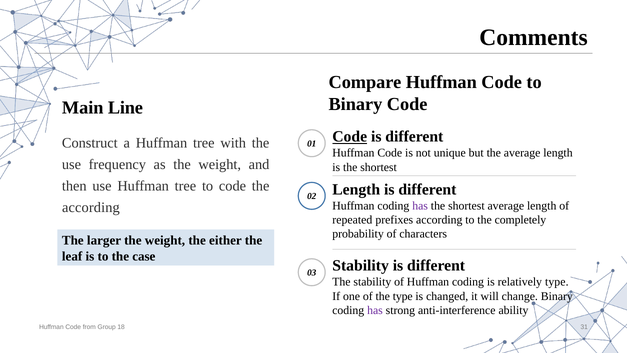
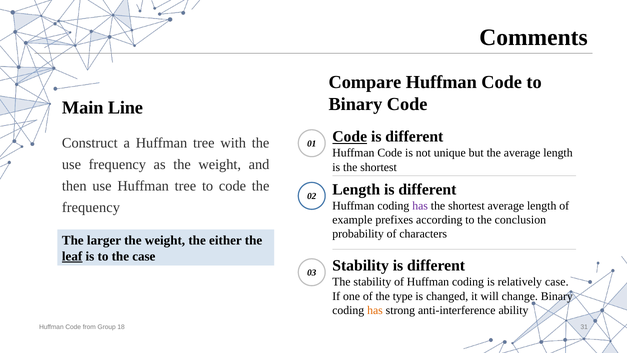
according: according -> frequency (91, 207)
repeated: repeated -> example (352, 220)
completely: completely -> conclusion (520, 220)
leaf underline: none -> present (72, 256)
relatively type: type -> case (557, 282)
has colour: purple -> orange (375, 310)
